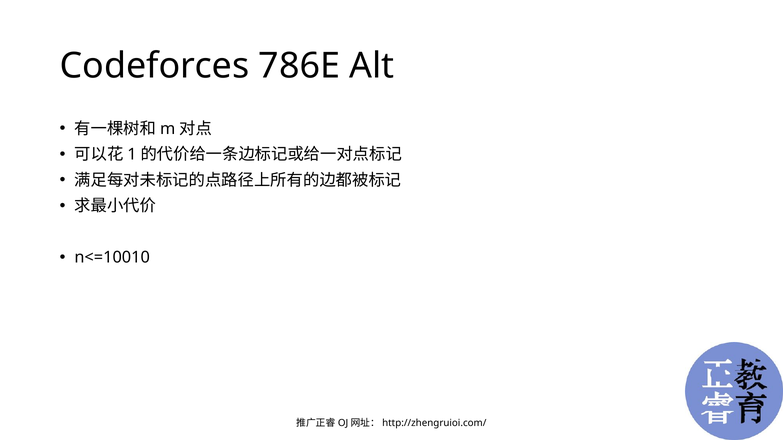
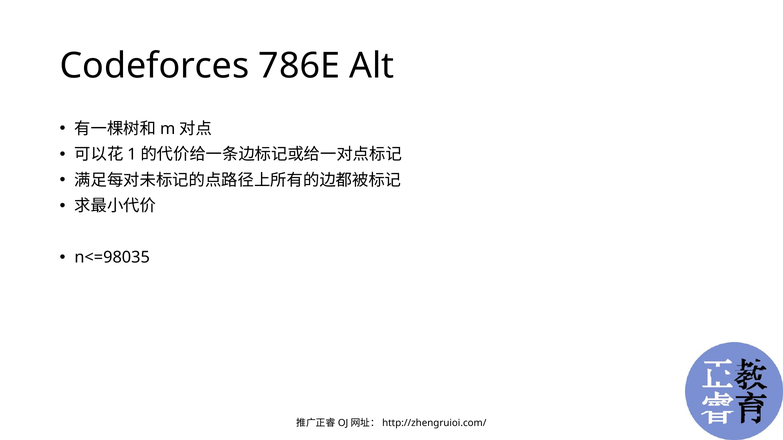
n<=10010: n<=10010 -> n<=98035 (112, 258)
